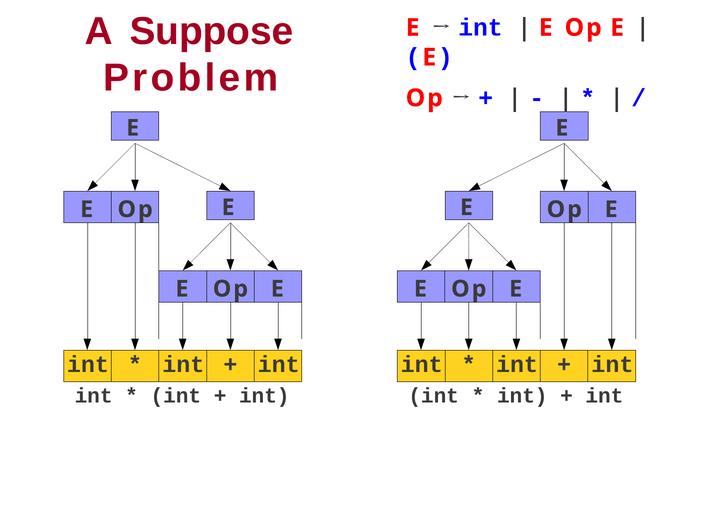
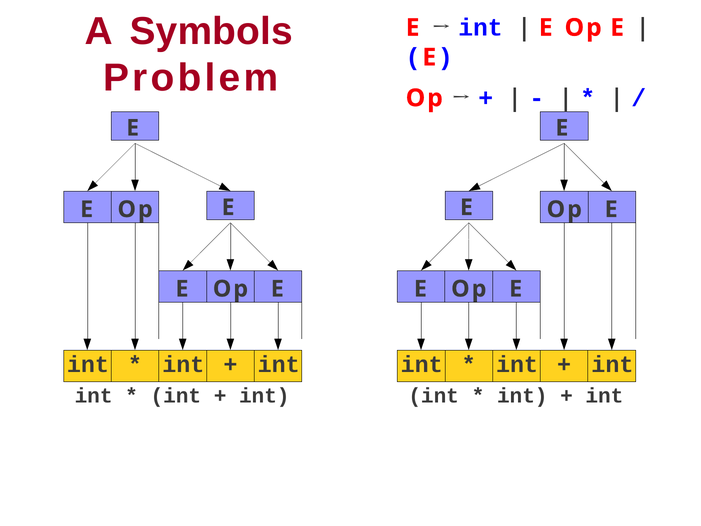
Suppose: Suppose -> Symbols (211, 31)
